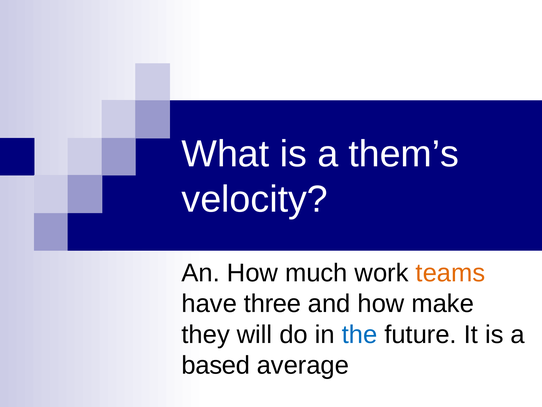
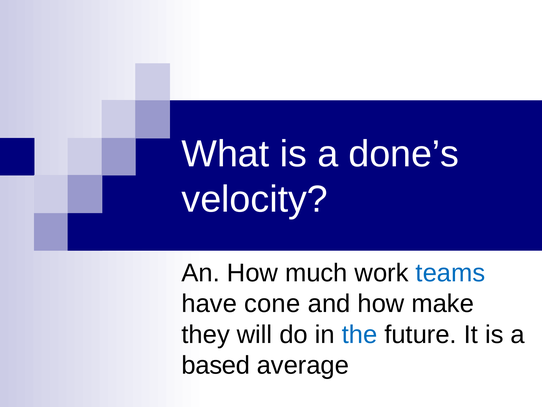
them’s: them’s -> done’s (404, 154)
teams colour: orange -> blue (450, 273)
three: three -> cone (272, 303)
